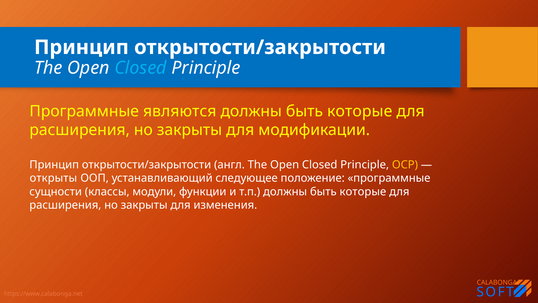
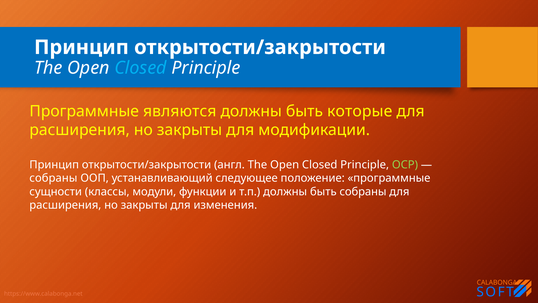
OCP colour: yellow -> light green (405, 165)
открыты: открыты -> собраны (53, 178)
т.п должны быть которые: которые -> собраны (363, 191)
